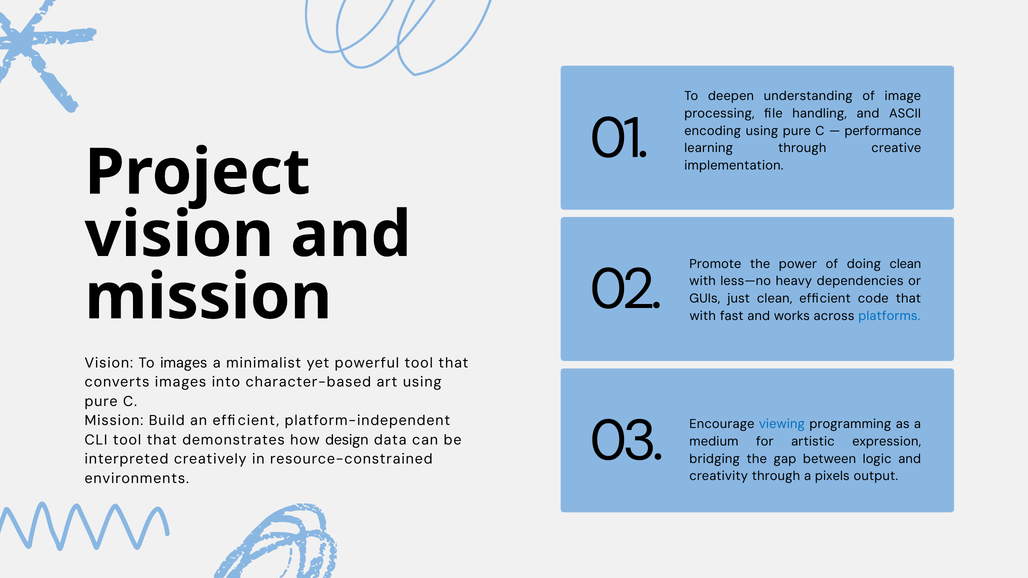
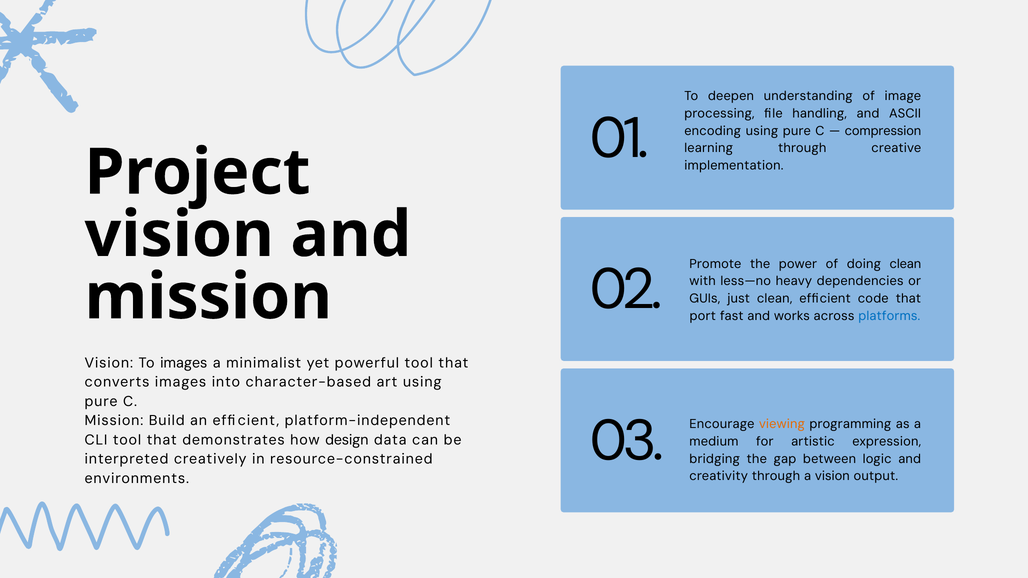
performance: performance -> compression (883, 131)
with: with -> port (703, 316)
viewing colour: blue -> orange (782, 424)
a pixels: pixels -> vision (832, 476)
